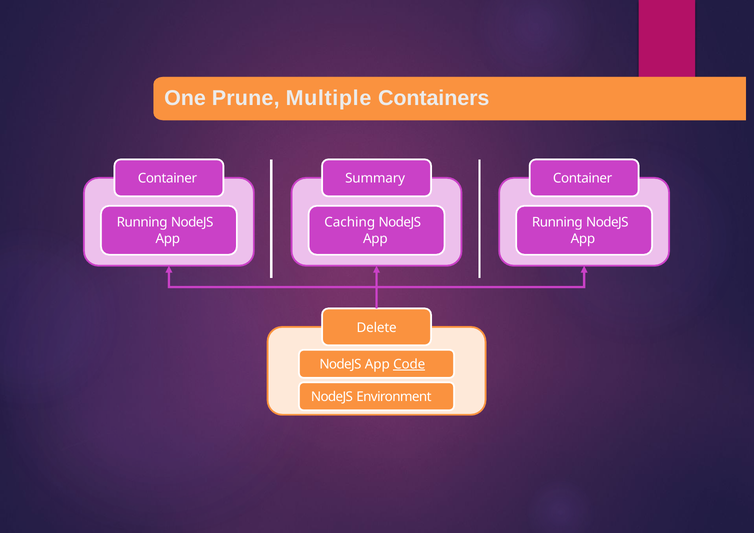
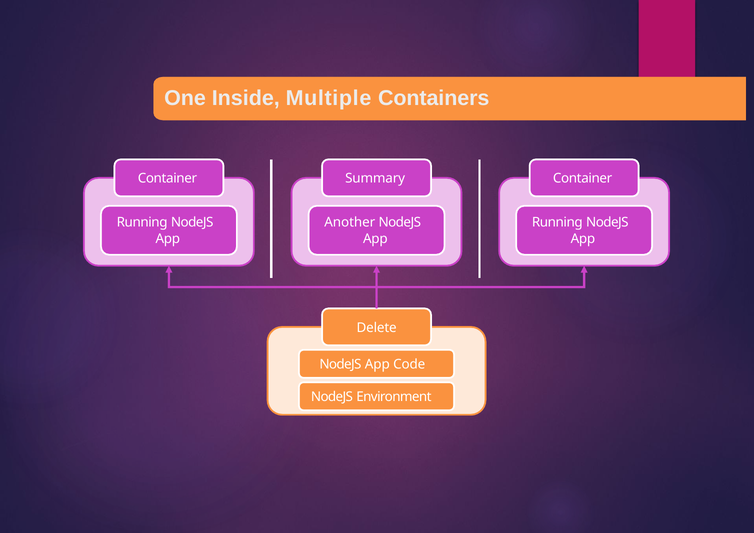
Prune: Prune -> Inside (246, 98)
Caching: Caching -> Another (350, 223)
Code underline: present -> none (409, 364)
